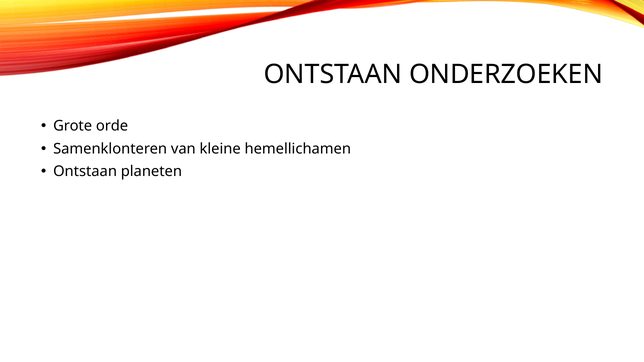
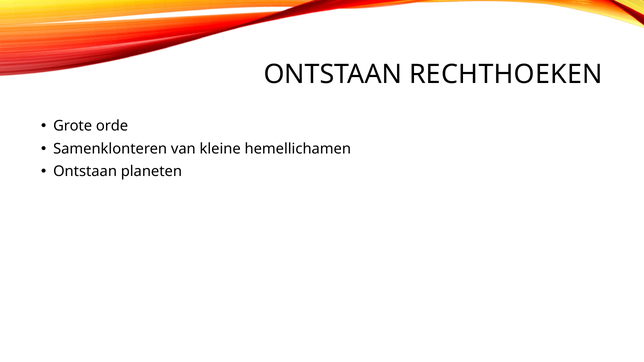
ONDERZOEKEN: ONDERZOEKEN -> RECHTHOEKEN (506, 74)
